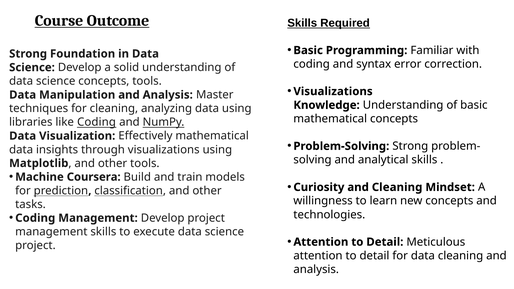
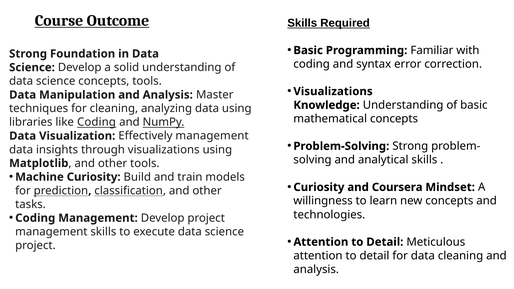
Effectively mathematical: mathematical -> management (212, 136)
Machine Coursera: Coursera -> Curiosity (94, 177)
and Cleaning: Cleaning -> Coursera (397, 187)
